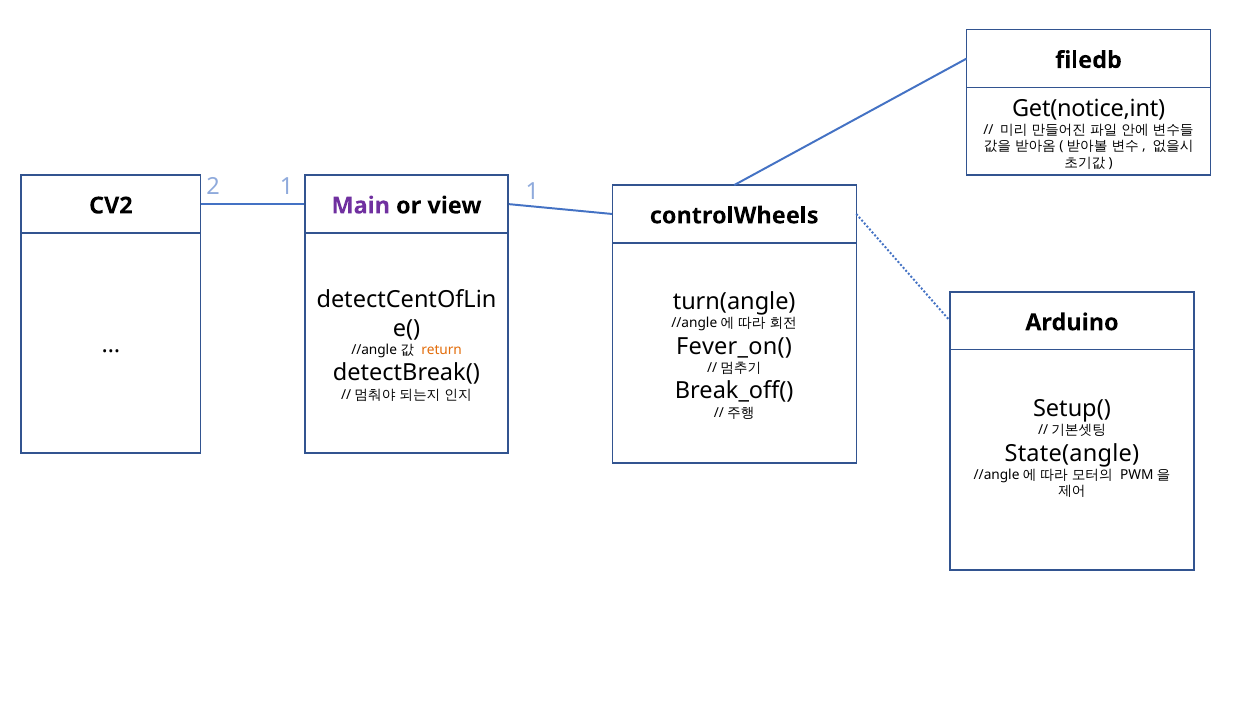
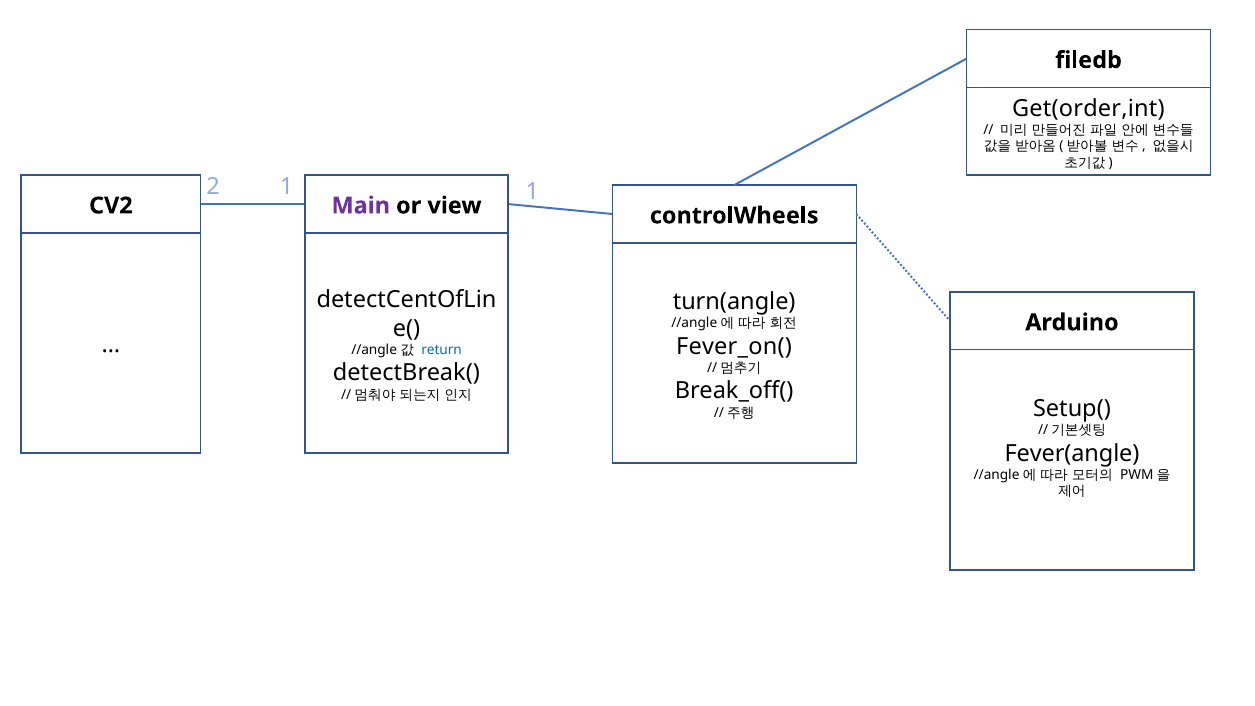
Get(notice,int: Get(notice,int -> Get(order,int (1088, 108)
return colour: orange -> blue (442, 350)
State(angle: State(angle -> Fever(angle (1072, 453)
